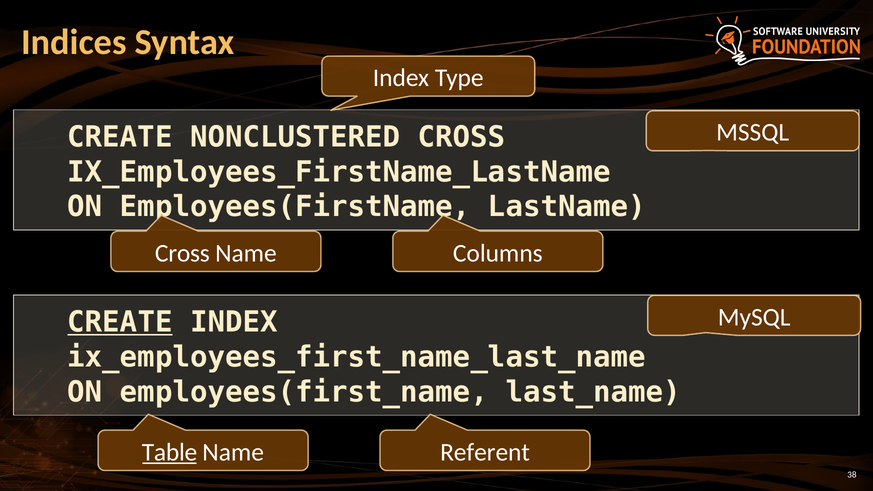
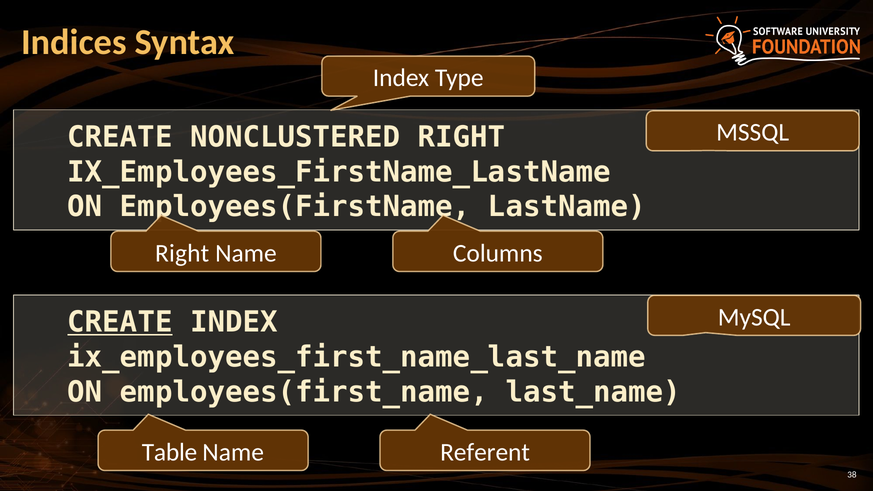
NONCLUSTERED CROSS: CROSS -> RIGHT (462, 137)
Cross: Cross -> Right (182, 253)
Table underline: present -> none (170, 452)
